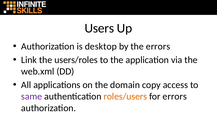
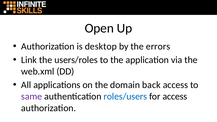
Users: Users -> Open (99, 28)
copy: copy -> back (151, 85)
roles/users colour: orange -> blue (125, 97)
for errors: errors -> access (175, 97)
